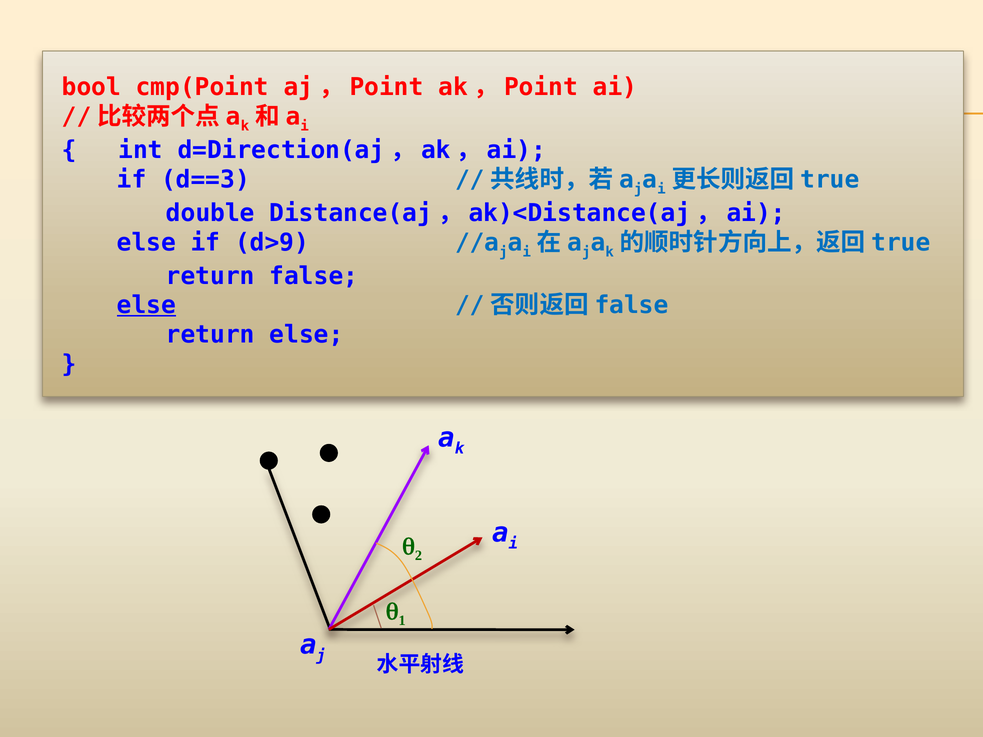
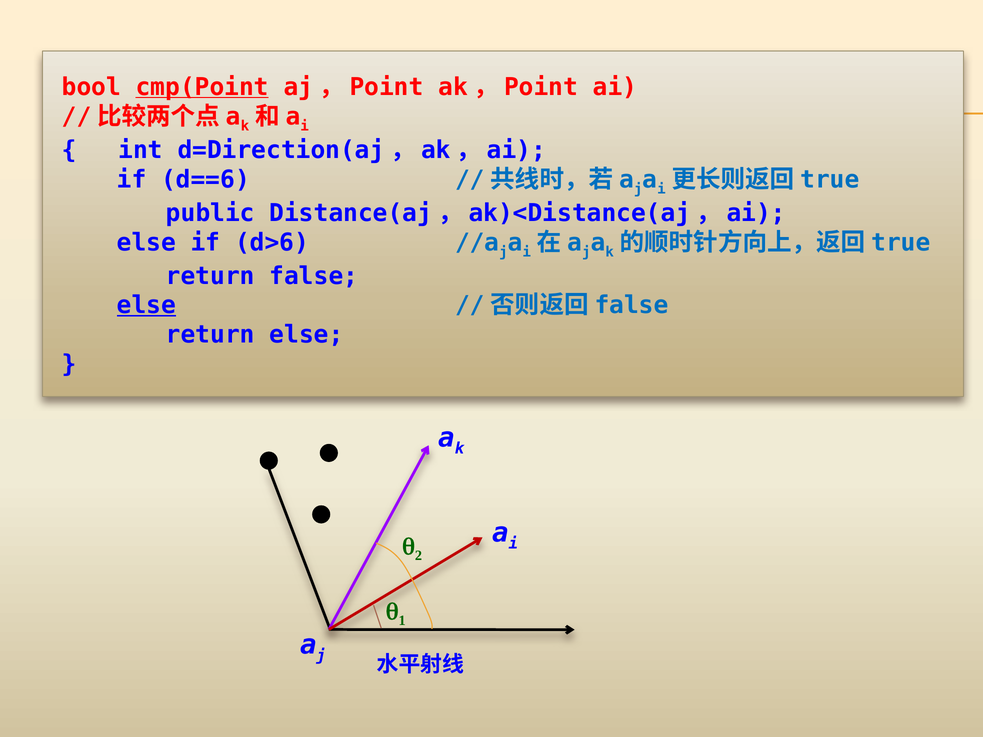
cmp(Point underline: none -> present (202, 87)
d==3: d==3 -> d==6 (205, 179)
double: double -> public (210, 213)
d>9: d>9 -> d>6 (272, 242)
